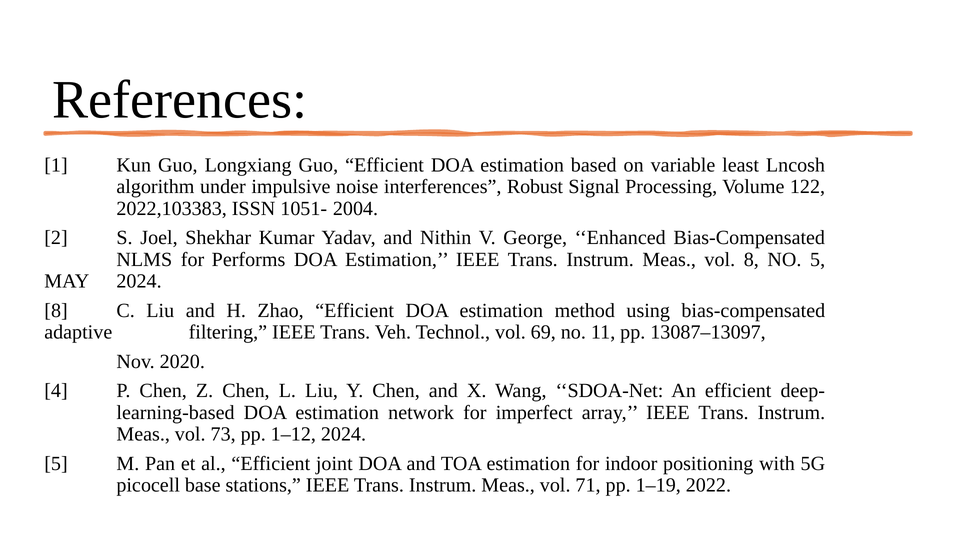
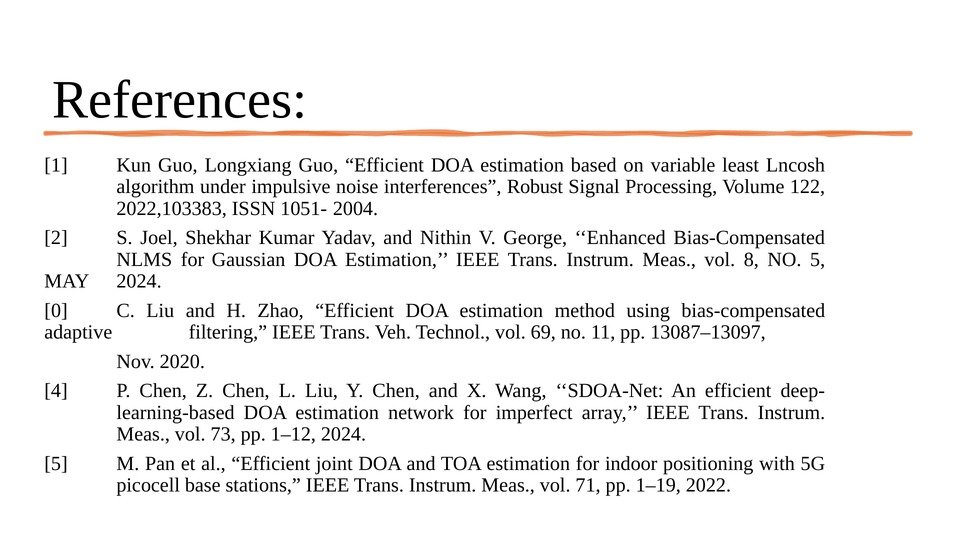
Performs: Performs -> Gaussian (249, 259)
8: 8 -> 0 (56, 311)
